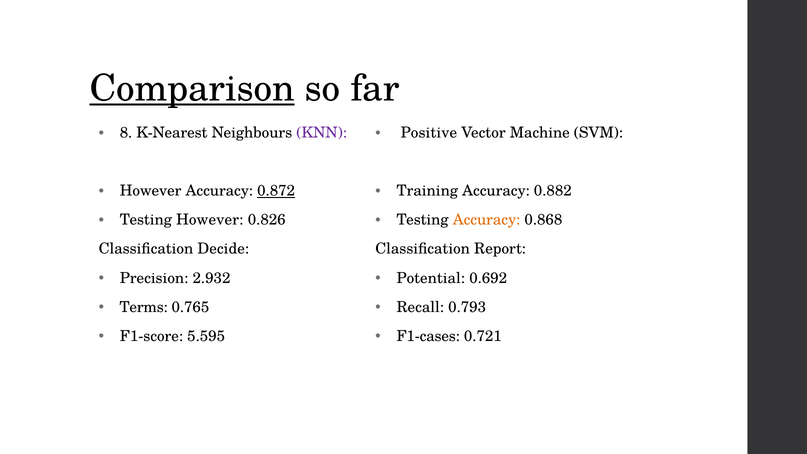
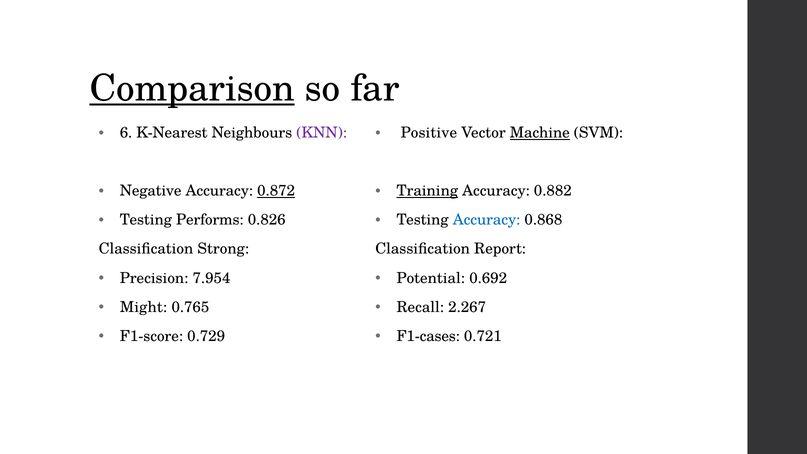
8: 8 -> 6 (126, 133)
Machine underline: none -> present (540, 133)
However: However -> Negative (151, 191)
Training underline: none -> present (427, 191)
Testing However: However -> Performs (210, 220)
Accuracy colour: orange -> blue (487, 220)
Decide: Decide -> Strong (223, 249)
2.932: 2.932 -> 7.954 (211, 278)
Terms: Terms -> Might (144, 307)
0.793: 0.793 -> 2.267 (467, 307)
5.595: 5.595 -> 0.729 (206, 336)
